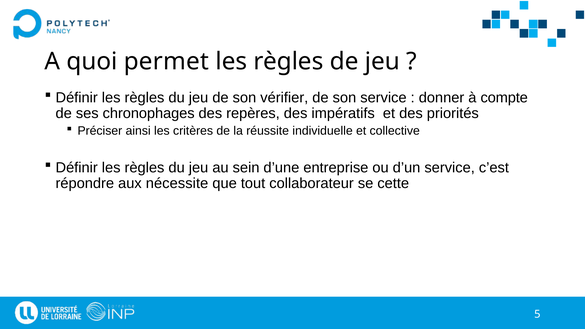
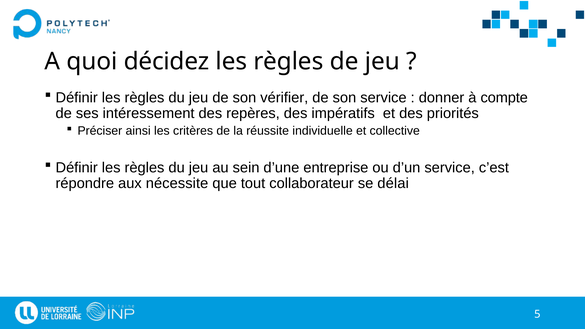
permet: permet -> décidez (167, 62)
chronophages: chronophages -> intéressement (149, 113)
cette: cette -> délai (393, 183)
